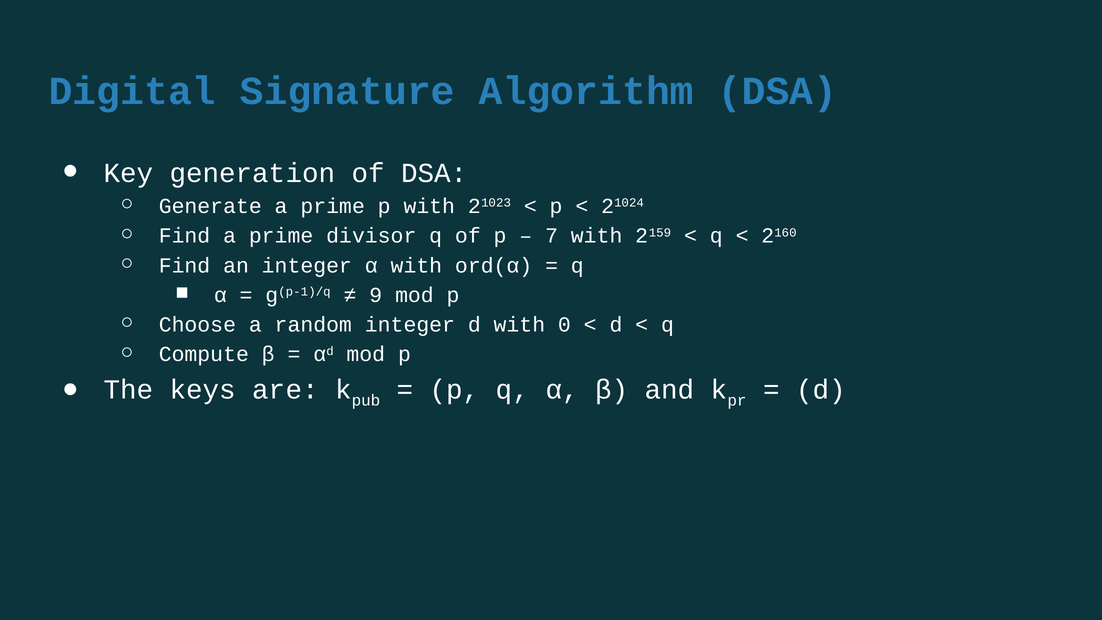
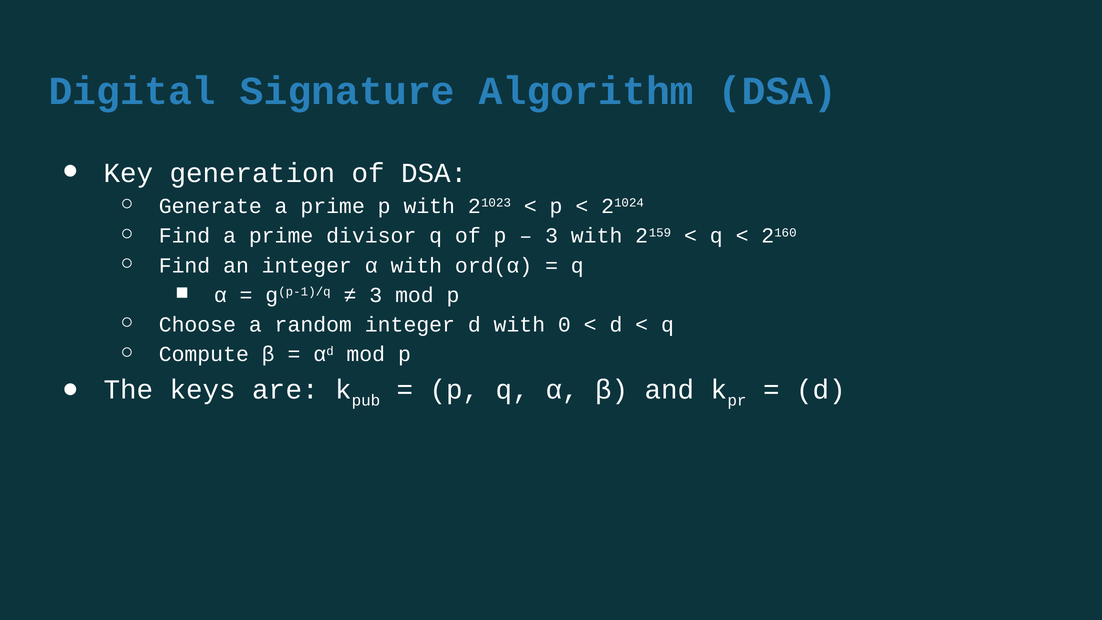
7: 7 -> 3 (552, 236)
9: 9 -> 3 (376, 295)
